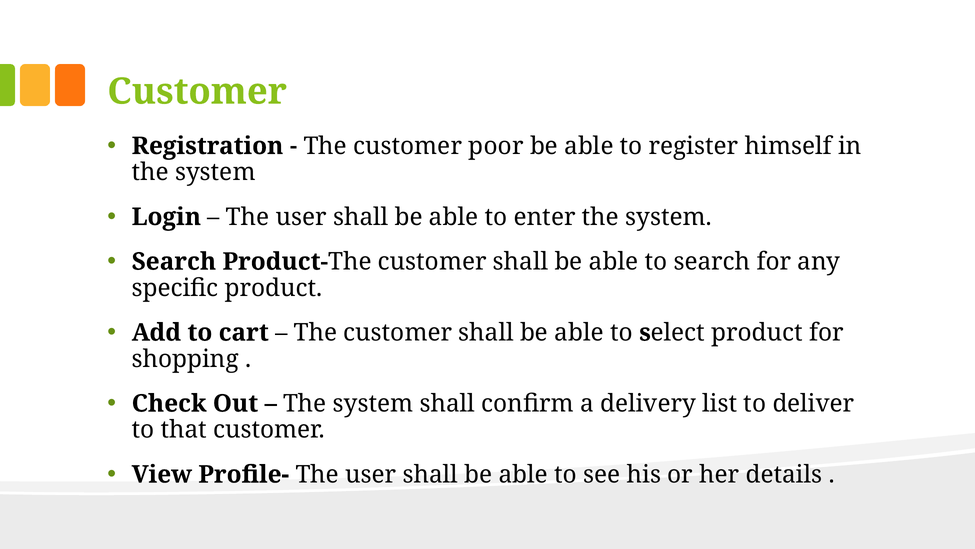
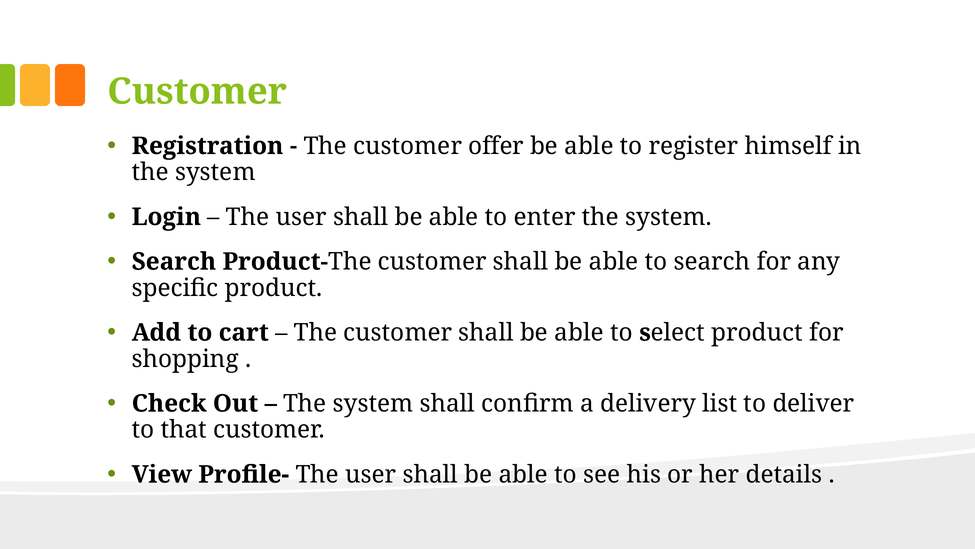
poor: poor -> offer (496, 146)
